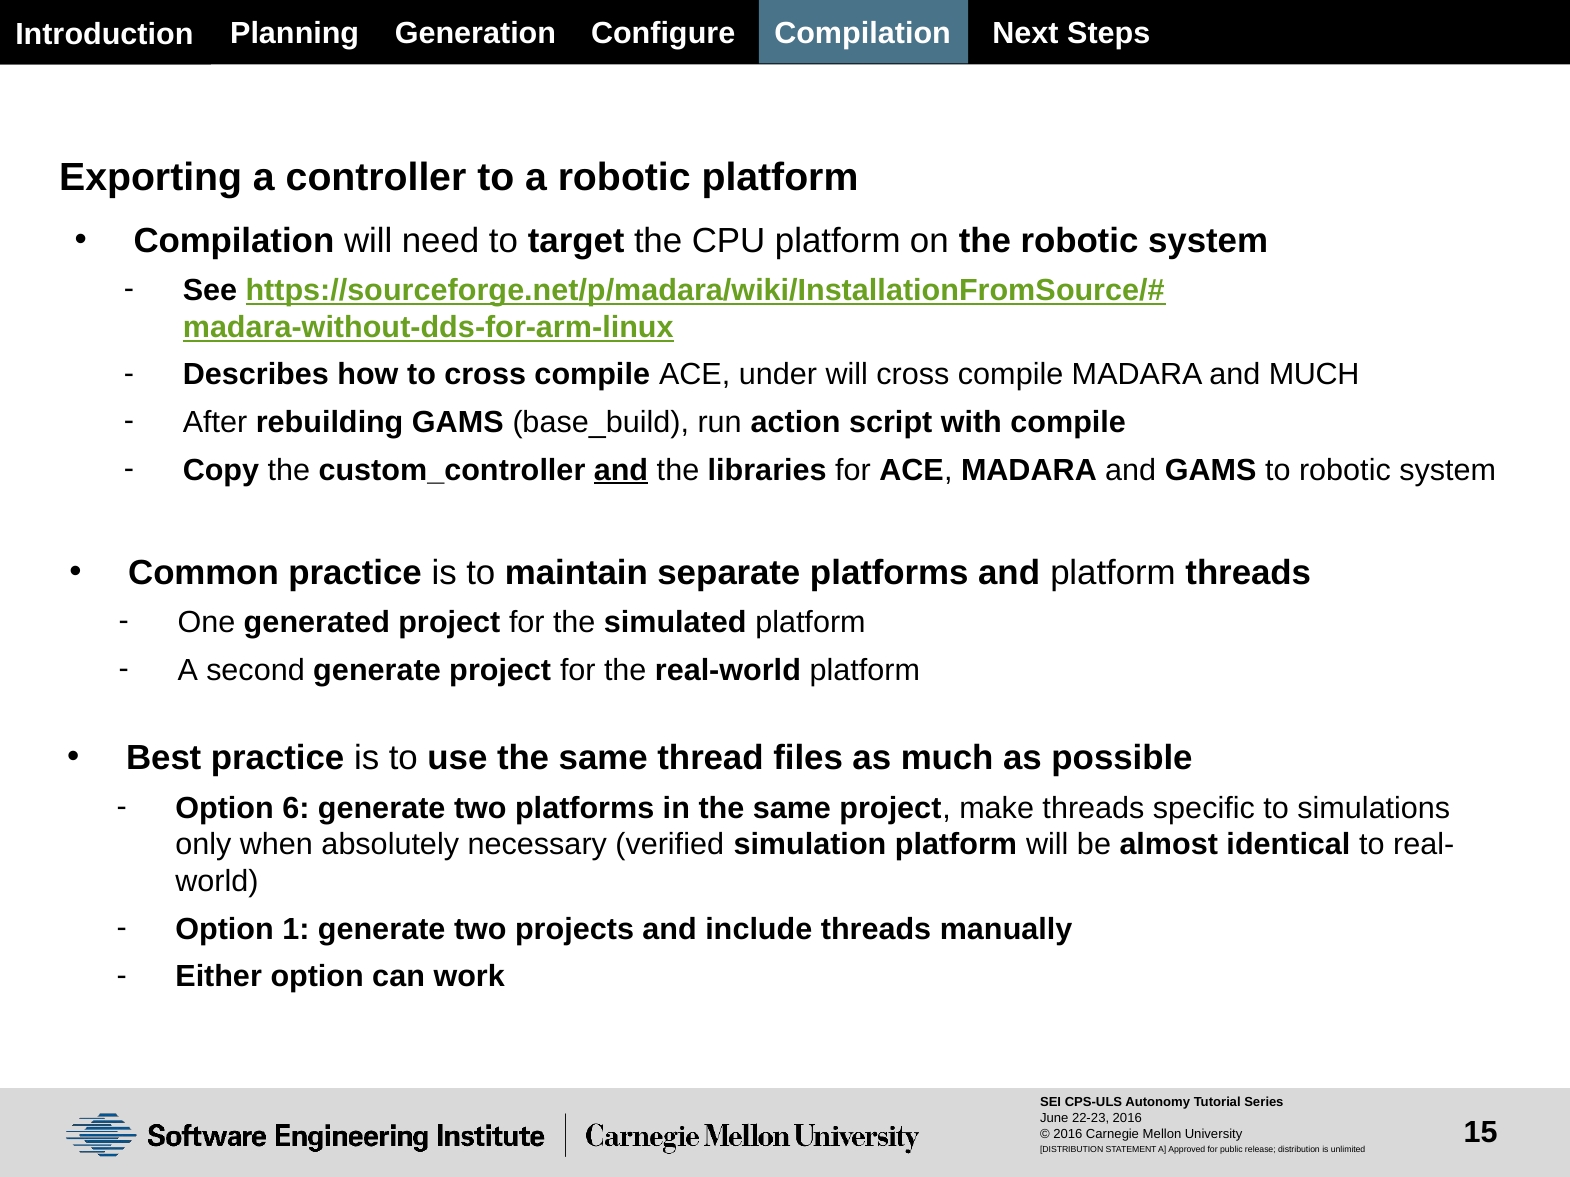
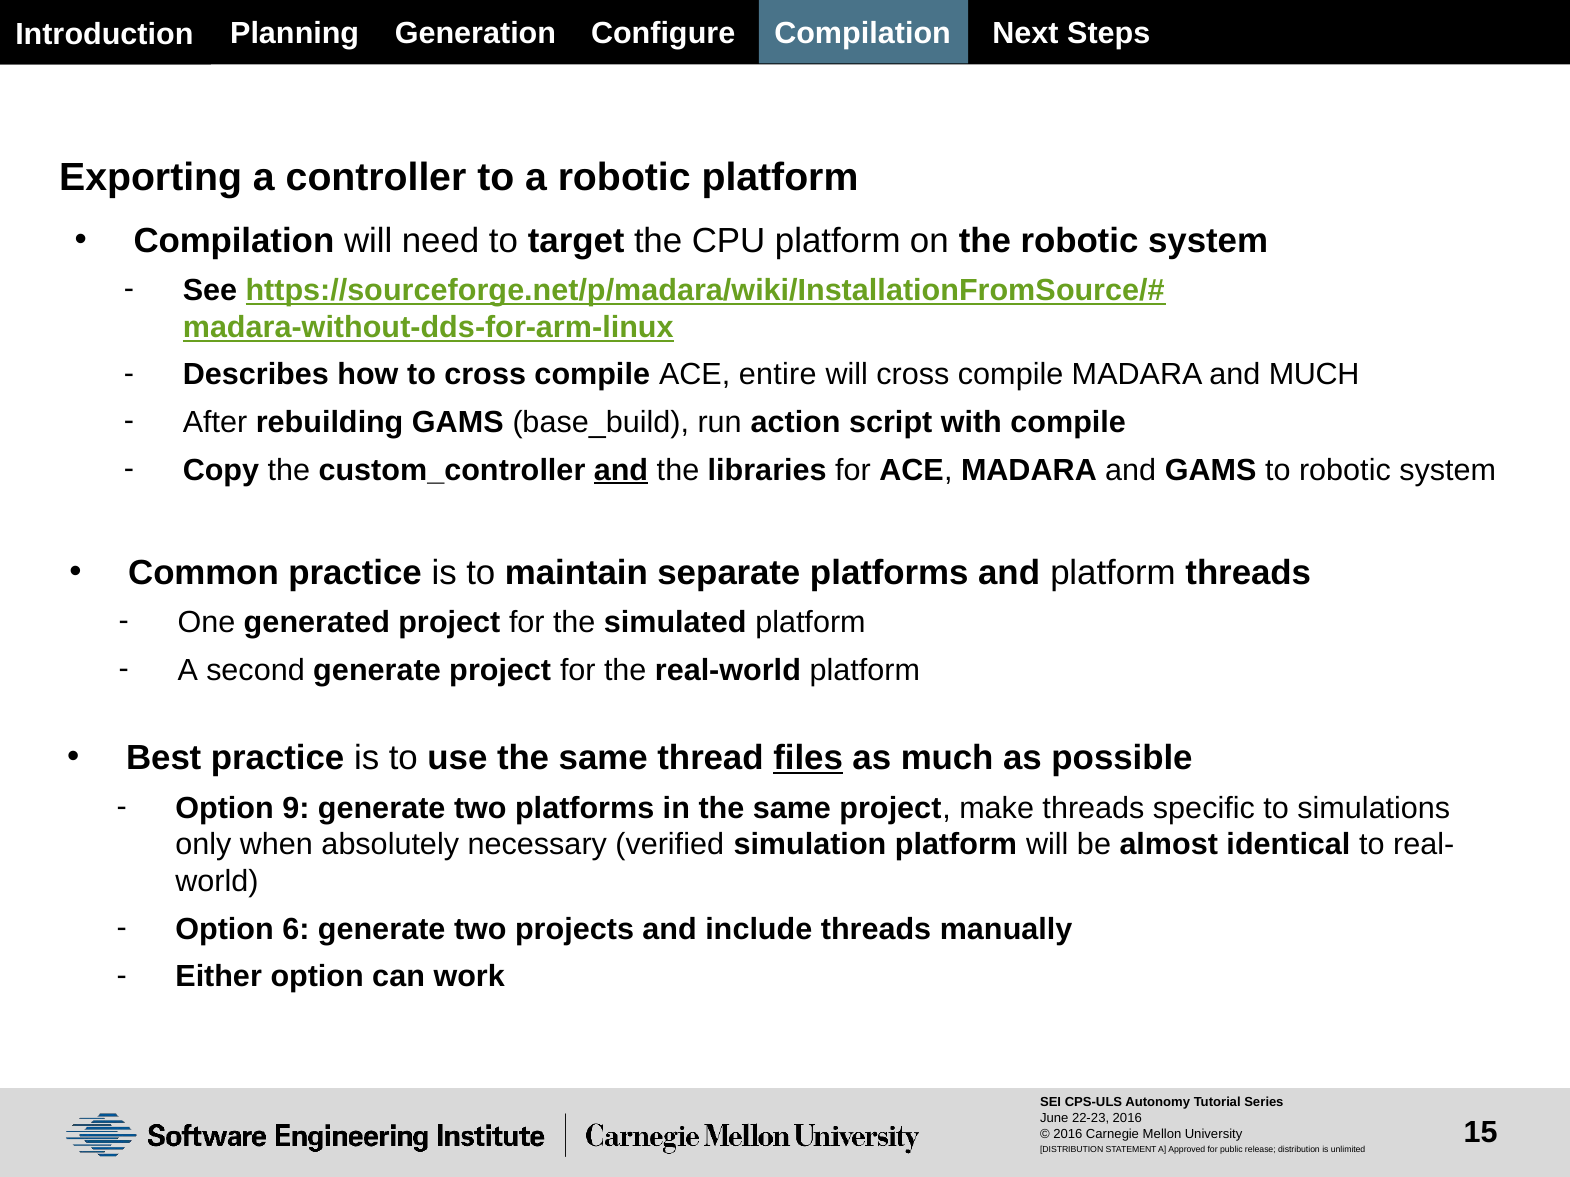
under: under -> entire (778, 375)
files underline: none -> present (808, 759)
6: 6 -> 9 (296, 809)
1: 1 -> 6 (296, 930)
